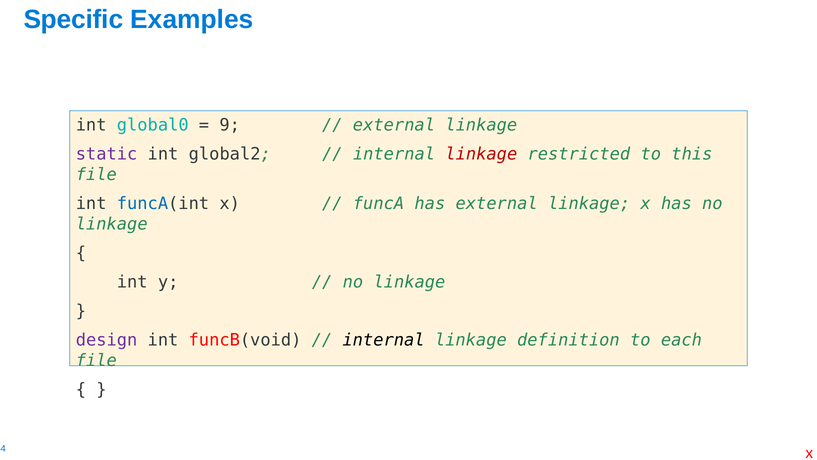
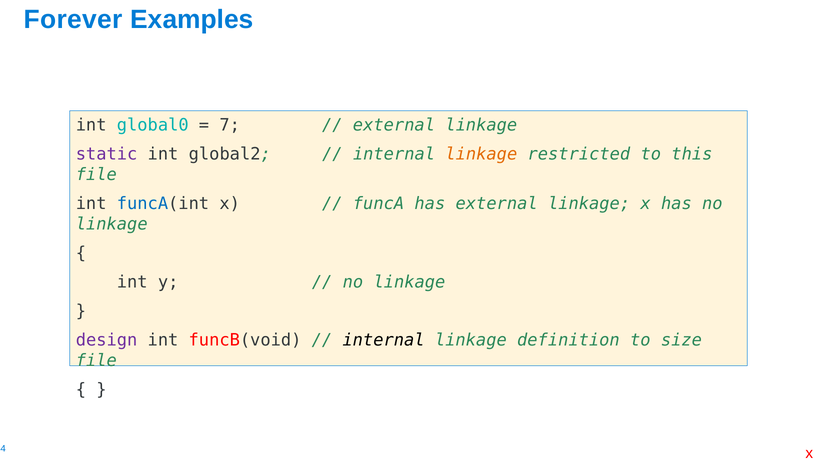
Specific: Specific -> Forever (73, 19)
9: 9 -> 7 (230, 125)
linkage colour: red -> orange (481, 154)
each: each -> size (681, 340)
